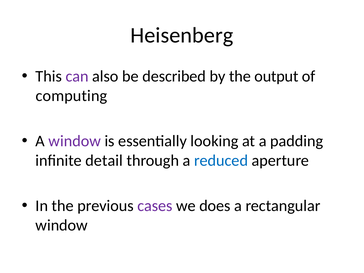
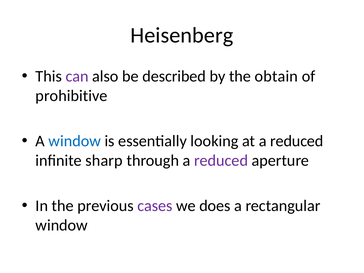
output: output -> obtain (276, 76)
computing: computing -> prohibitive (72, 96)
window colour: purple -> blue (75, 141)
at a padding: padding -> reduced (297, 141)
detail: detail -> sharp (104, 161)
reduced colour: blue -> purple (221, 161)
